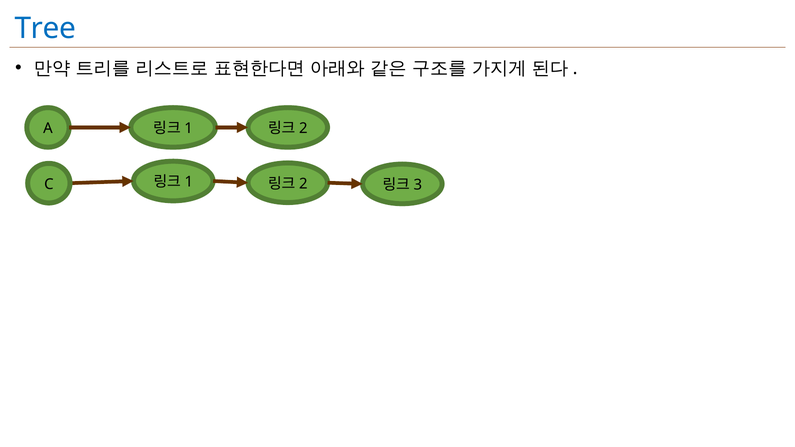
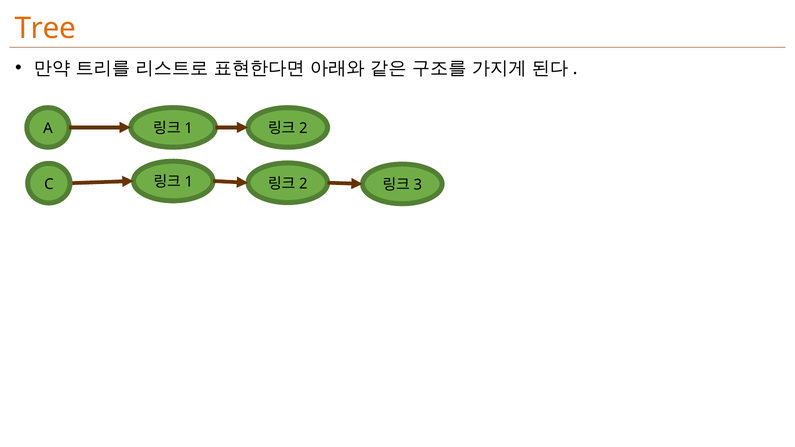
Tree colour: blue -> orange (45, 28)
